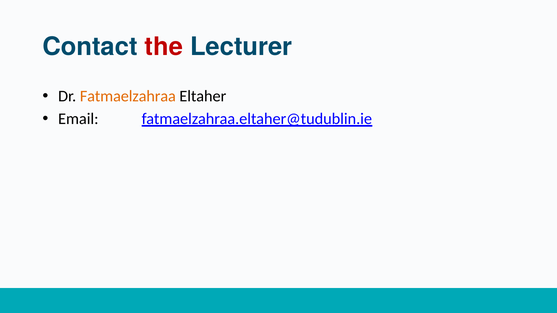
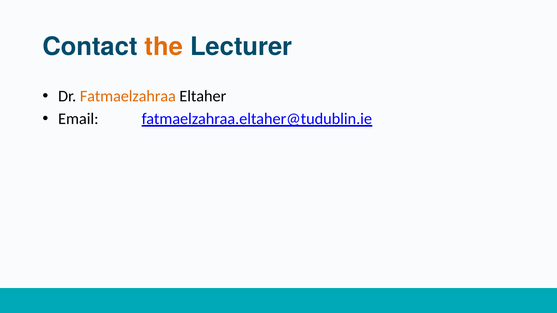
the colour: red -> orange (164, 47)
